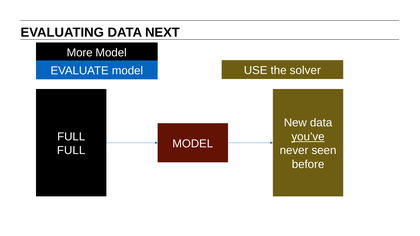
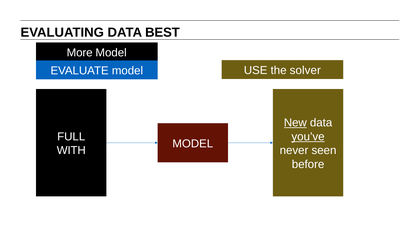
NEXT: NEXT -> BEST (162, 33)
New underline: none -> present (295, 123)
FULL: FULL -> WITH (71, 150)
